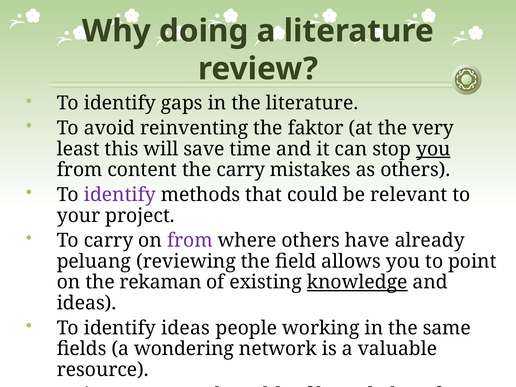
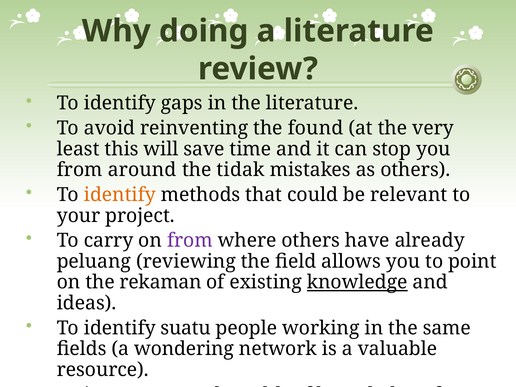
faktor: faktor -> found (315, 128)
you underline: present -> none (433, 149)
content: content -> around (142, 170)
the carry: carry -> tidak (241, 170)
identify colour: purple -> orange (120, 195)
identify ideas: ideas -> suatu (186, 328)
